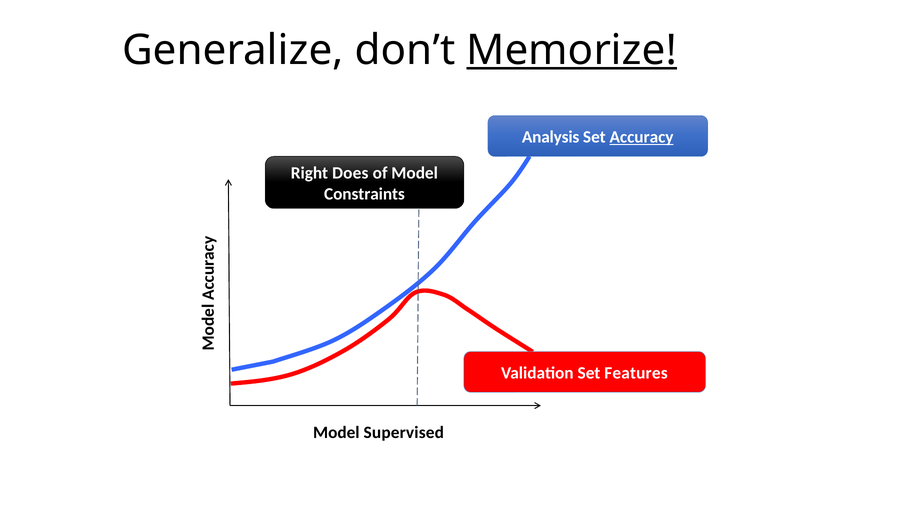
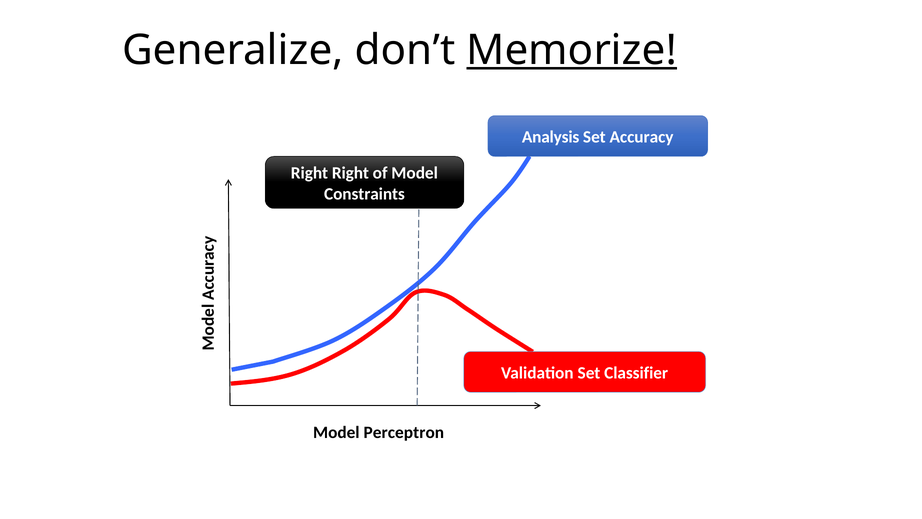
Accuracy underline: present -> none (642, 137)
Right Does: Does -> Right (350, 173)
Features: Features -> Classifier (636, 373)
Supervised: Supervised -> Perceptron (404, 432)
